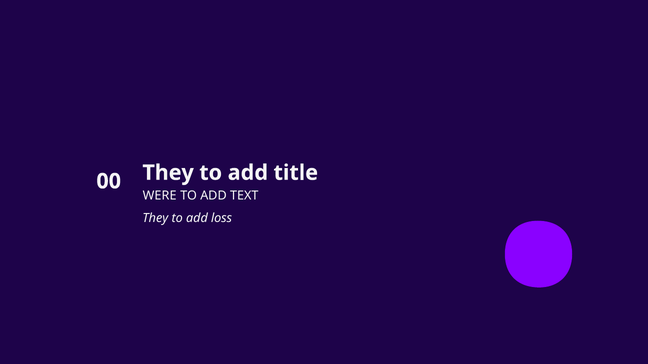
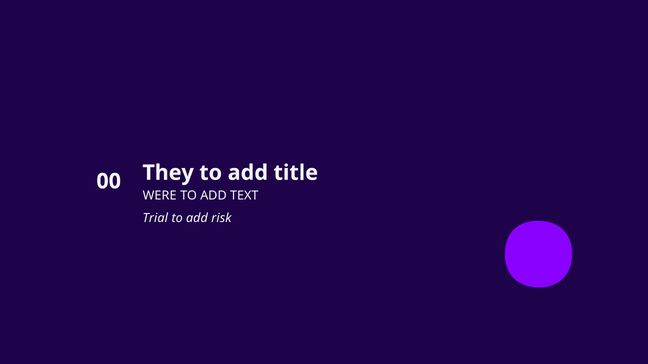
They: They -> Trial (155, 218)
loss: loss -> risk (221, 218)
